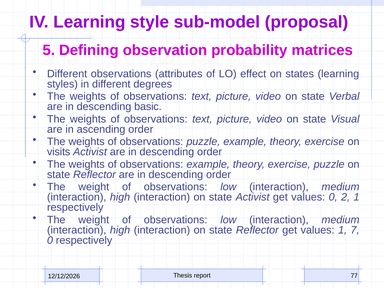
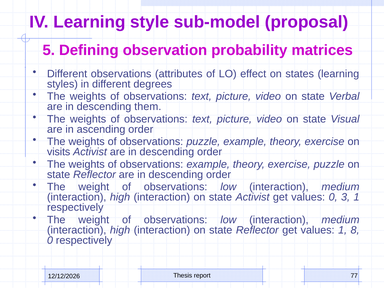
basic: basic -> them (148, 107)
2: 2 -> 3 (346, 197)
7: 7 -> 8 (355, 230)
